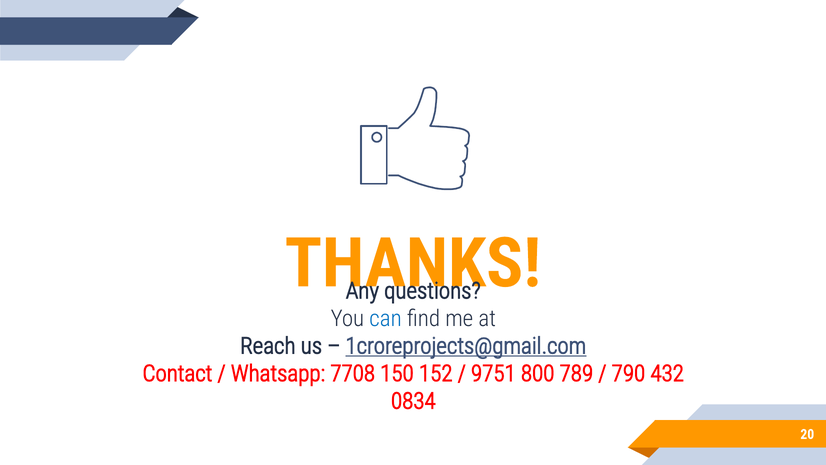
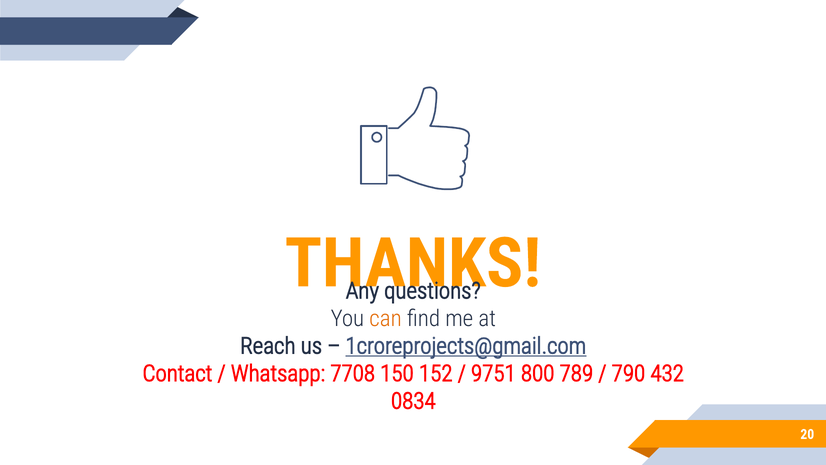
can colour: blue -> orange (386, 318)
